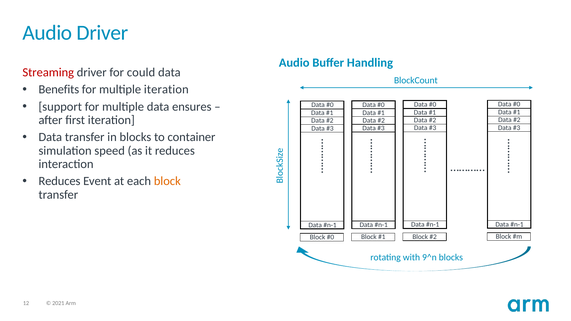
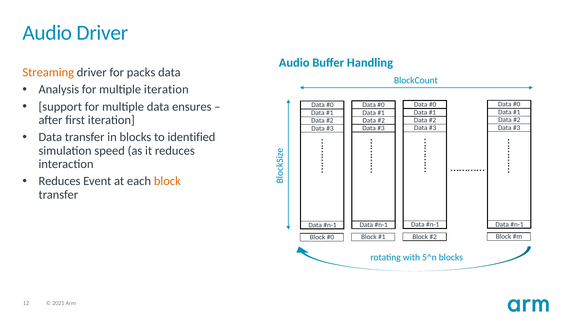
Streaming colour: red -> orange (48, 72)
could: could -> packs (141, 72)
Benefits: Benefits -> Analysis (59, 90)
container: container -> identified (191, 137)
9^n: 9^n -> 5^n (429, 257)
